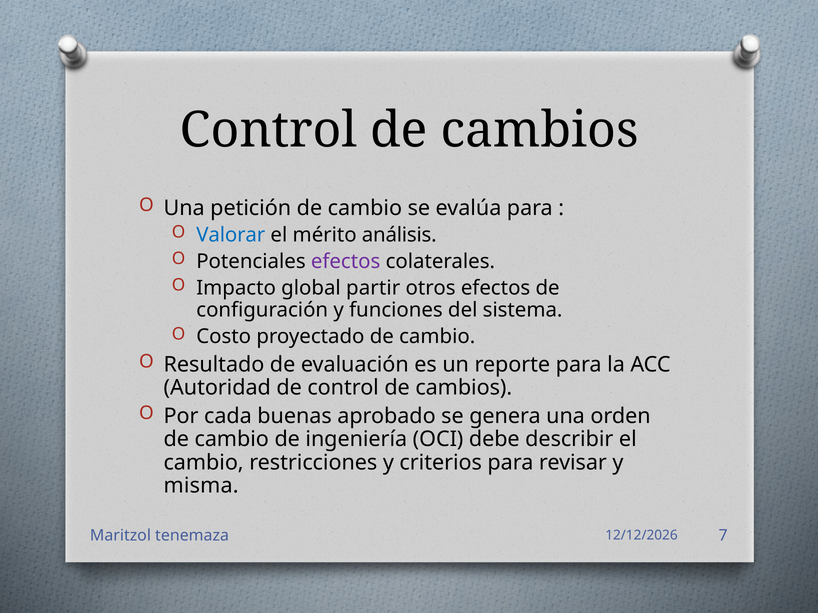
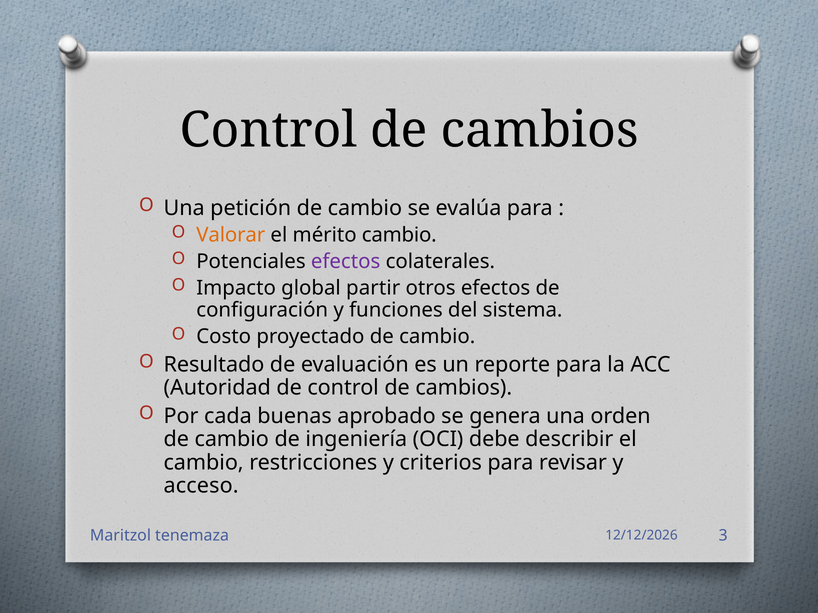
Valorar colour: blue -> orange (231, 235)
mérito análisis: análisis -> cambio (399, 235)
misma: misma -> acceso (201, 486)
7: 7 -> 3 (723, 536)
